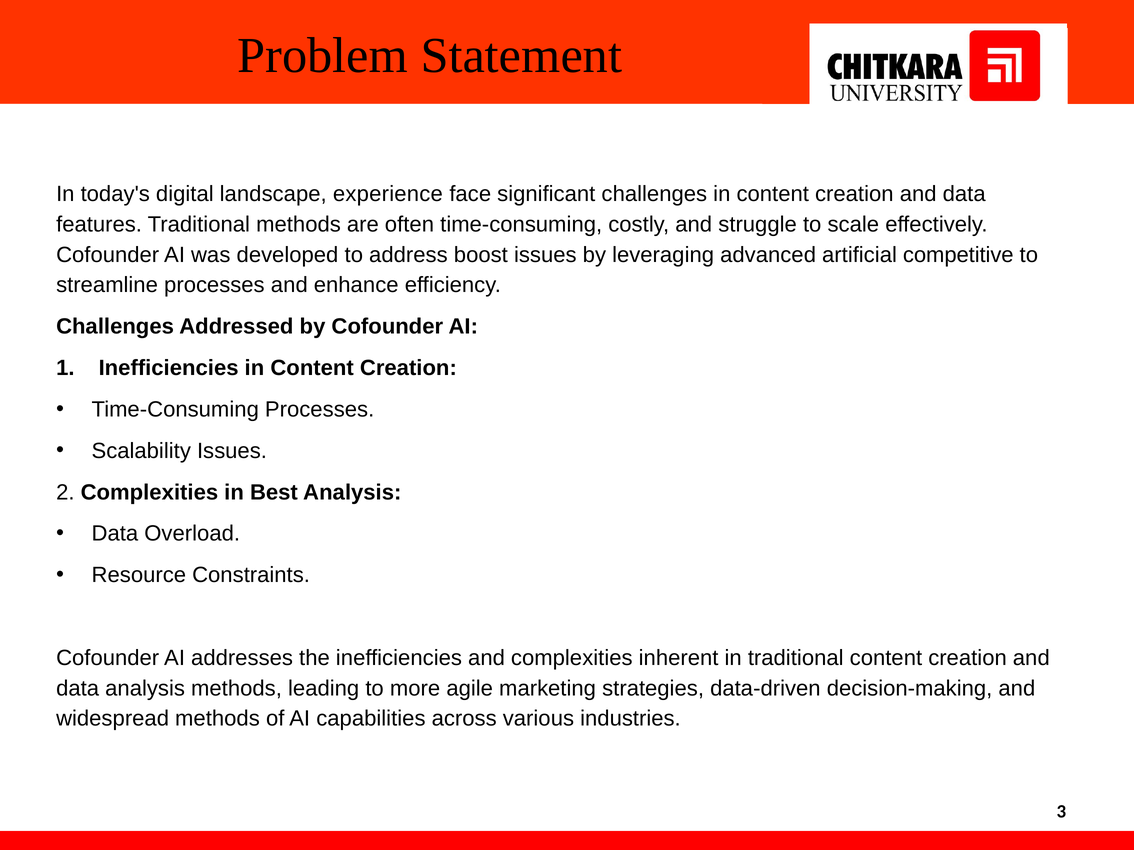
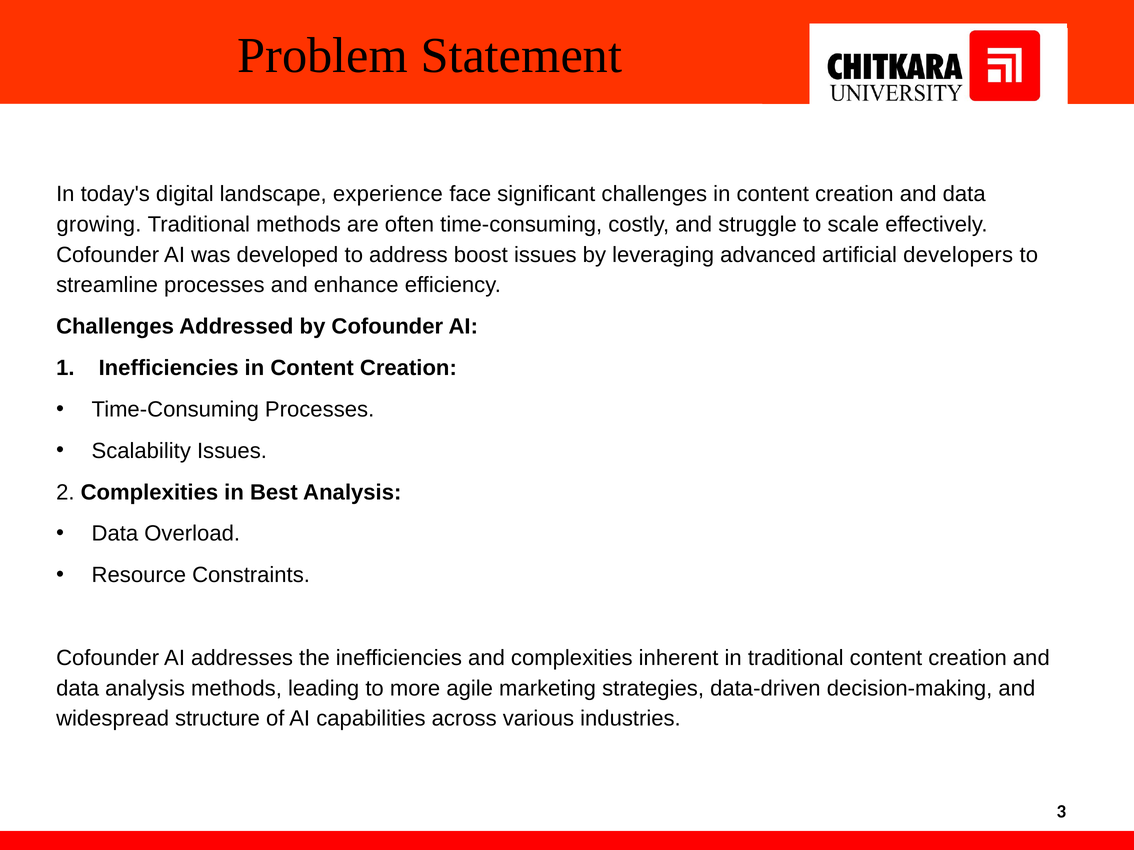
features: features -> growing (99, 225)
competitive: competitive -> developers (958, 255)
widespread methods: methods -> structure (218, 719)
